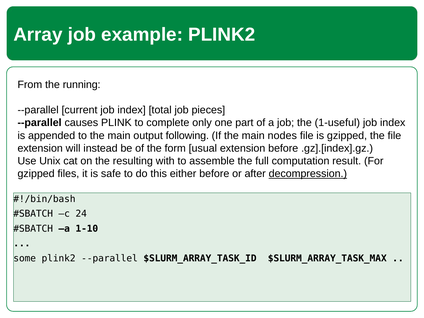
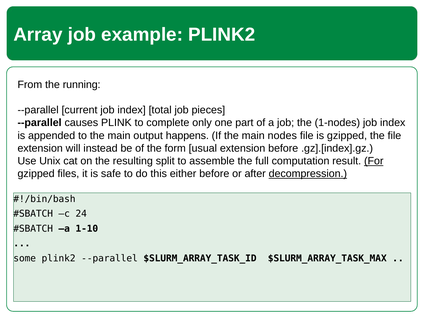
1-useful: 1-useful -> 1-nodes (337, 123)
following: following -> happens (187, 136)
with: with -> split (165, 161)
For underline: none -> present (374, 161)
